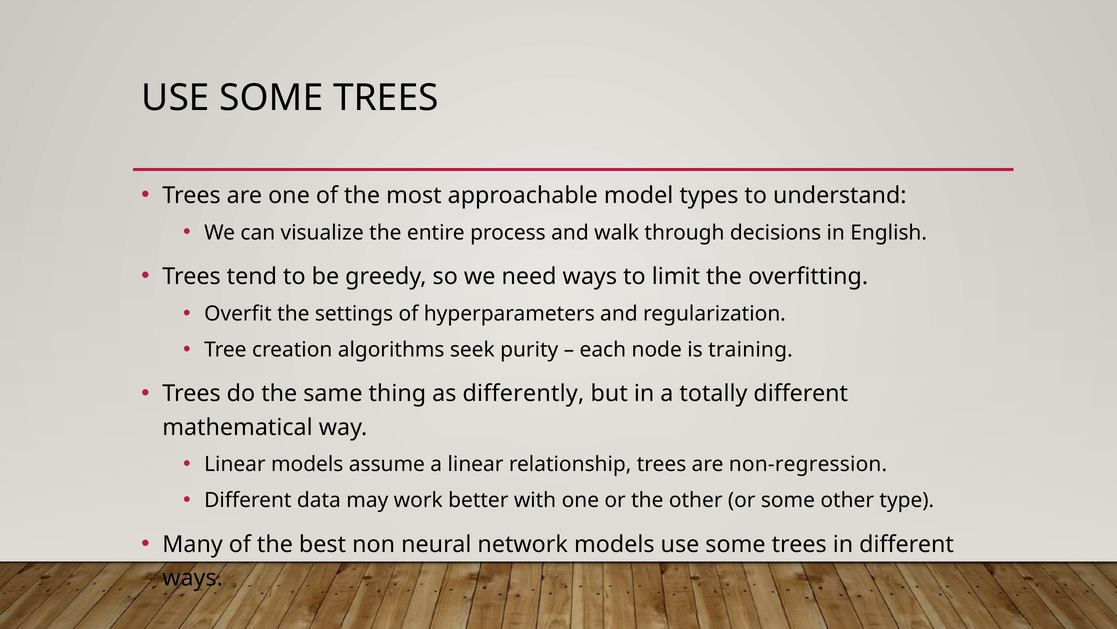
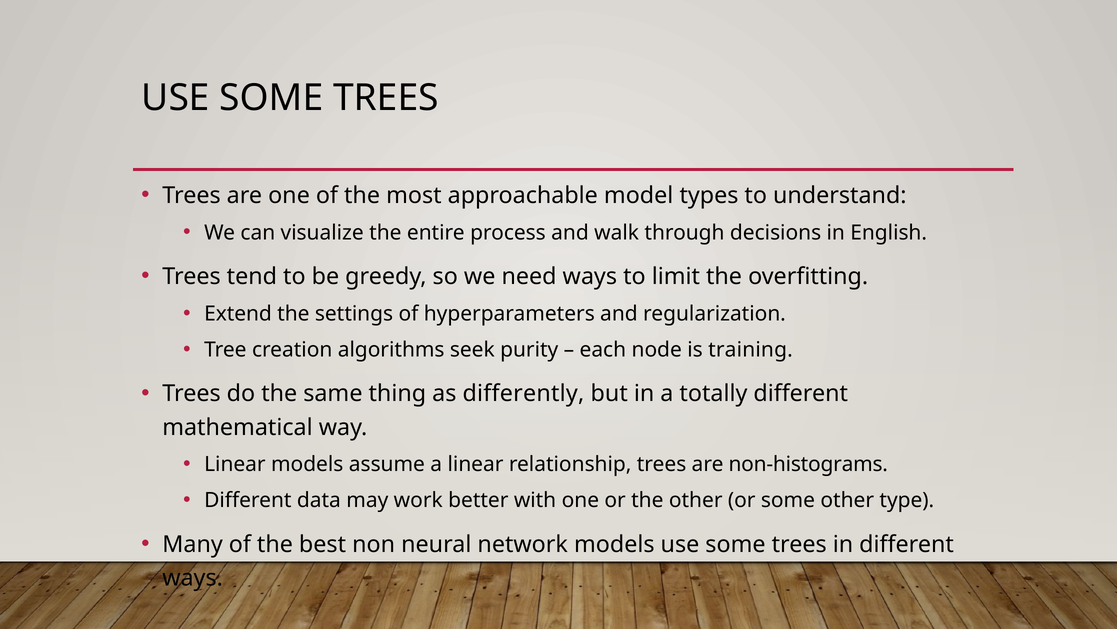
Overfit: Overfit -> Extend (238, 313)
non-regression: non-regression -> non-histograms (808, 464)
